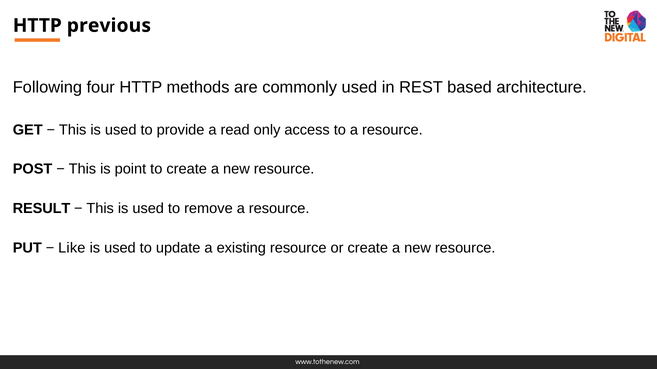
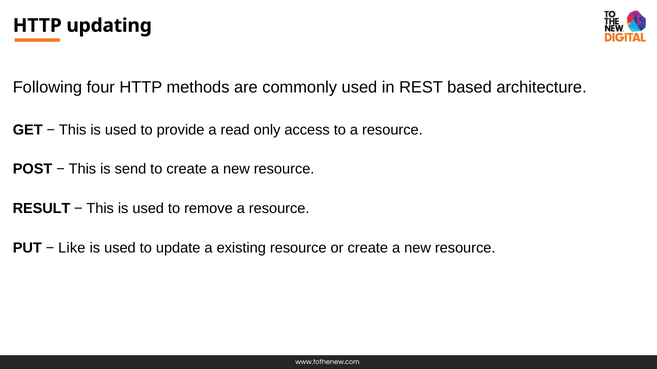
previous: previous -> updating (109, 26)
point: point -> send (130, 169)
